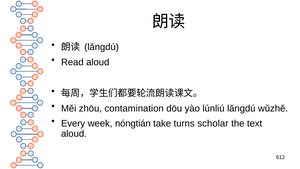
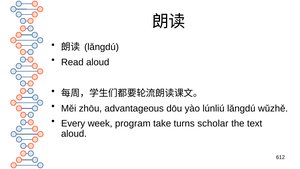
contamination: contamination -> advantageous (134, 108)
nóngtián: nóngtián -> program (133, 123)
